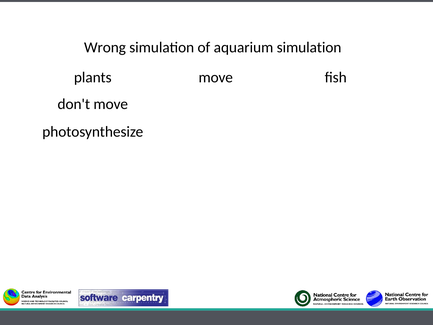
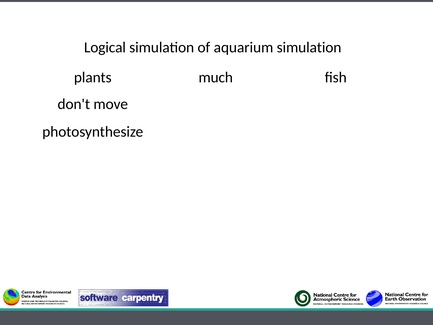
Wrong: Wrong -> Logical (105, 47)
plants move: move -> much (216, 77)
